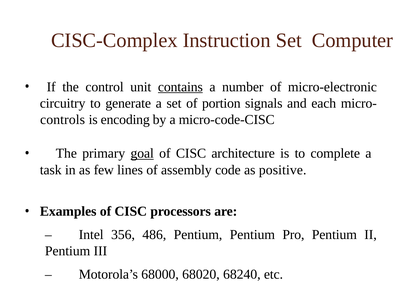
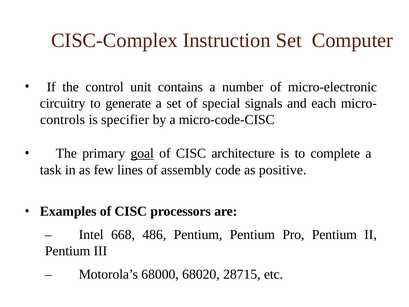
contains underline: present -> none (180, 87)
portion: portion -> special (221, 103)
encoding: encoding -> specifier (125, 119)
356: 356 -> 668 (123, 235)
68240: 68240 -> 28715 (242, 274)
